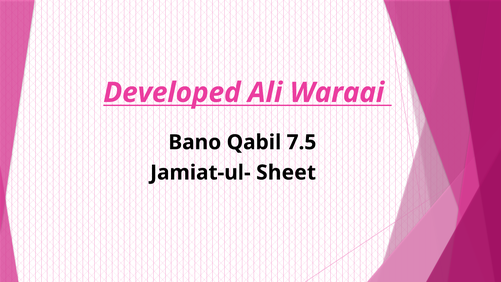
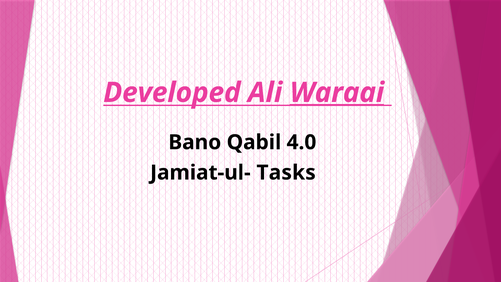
Waraai underline: none -> present (337, 93)
7.5: 7.5 -> 4.0 (301, 142)
Sheet: Sheet -> Tasks (286, 172)
